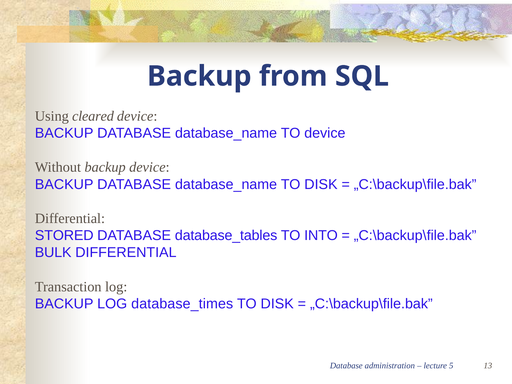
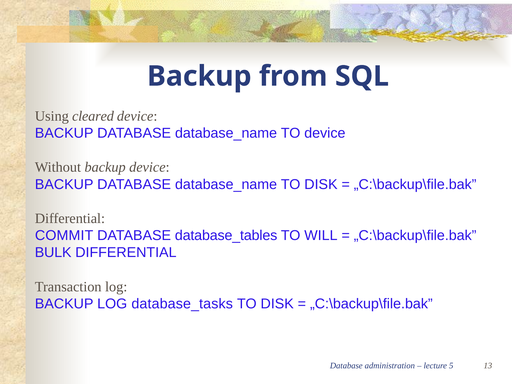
STORED: STORED -> COMMIT (64, 236)
INTO: INTO -> WILL (321, 236)
database_times: database_times -> database_tasks (182, 304)
